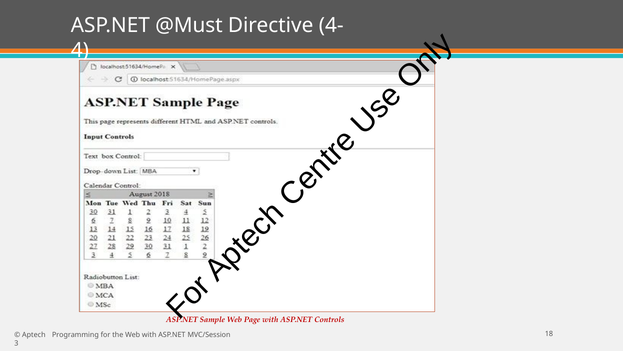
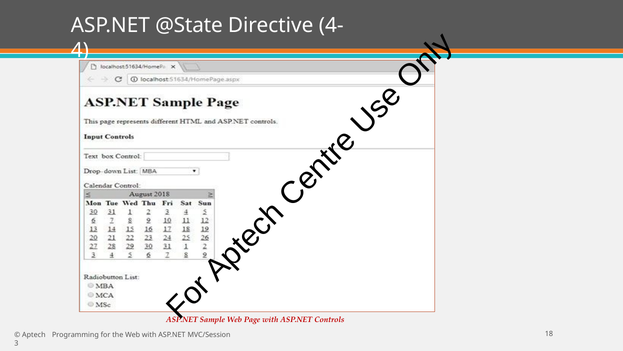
@Must: @Must -> @State (189, 25)
